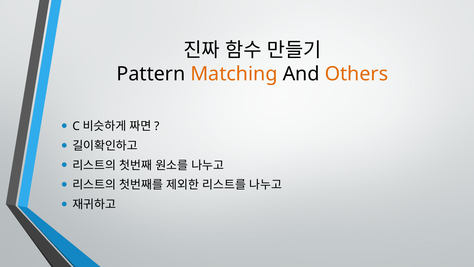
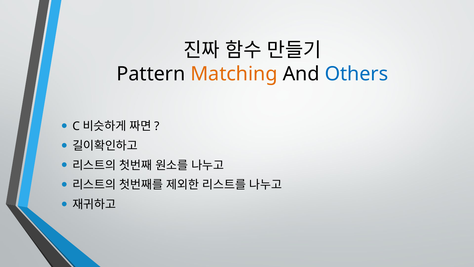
Others colour: orange -> blue (356, 74)
